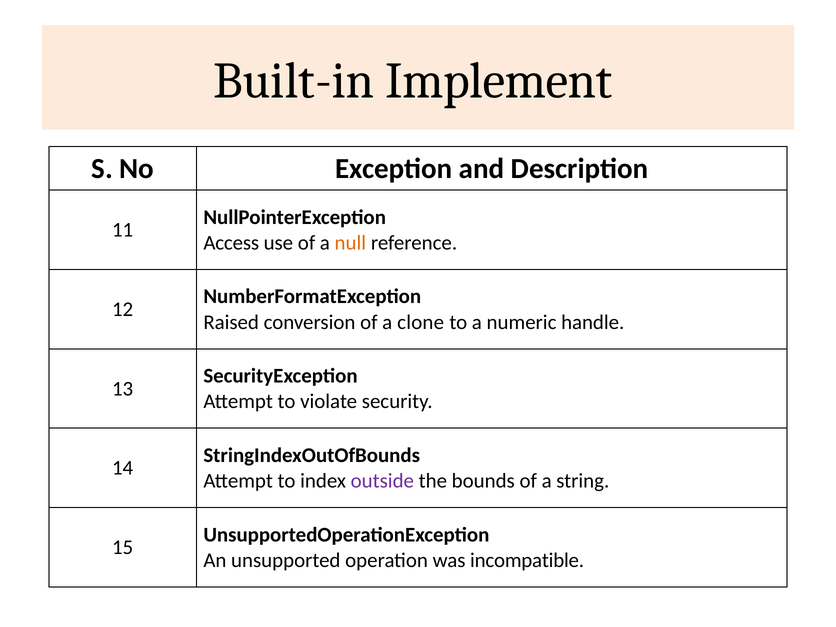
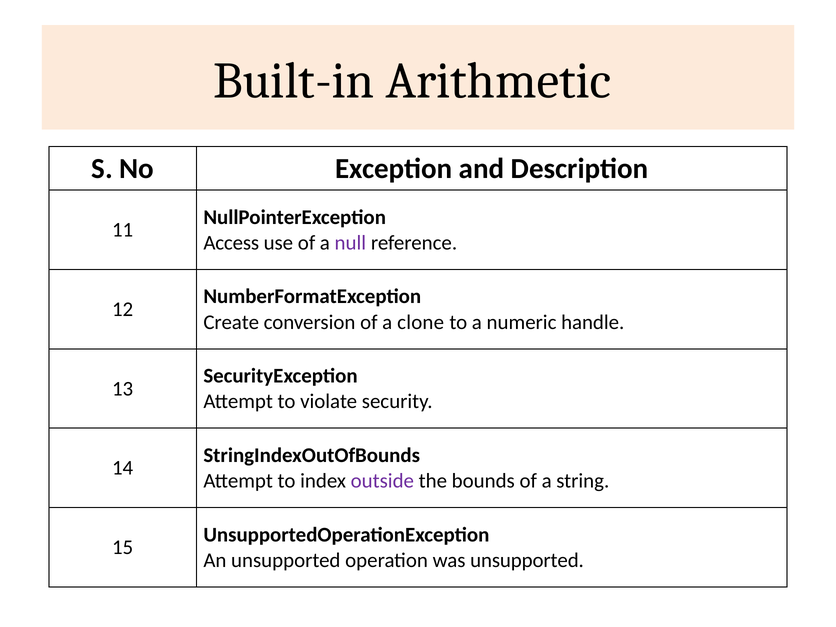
Implement: Implement -> Arithmetic (498, 81)
null colour: orange -> purple (350, 243)
Raised: Raised -> Create (231, 322)
was incompatible: incompatible -> unsupported (527, 560)
